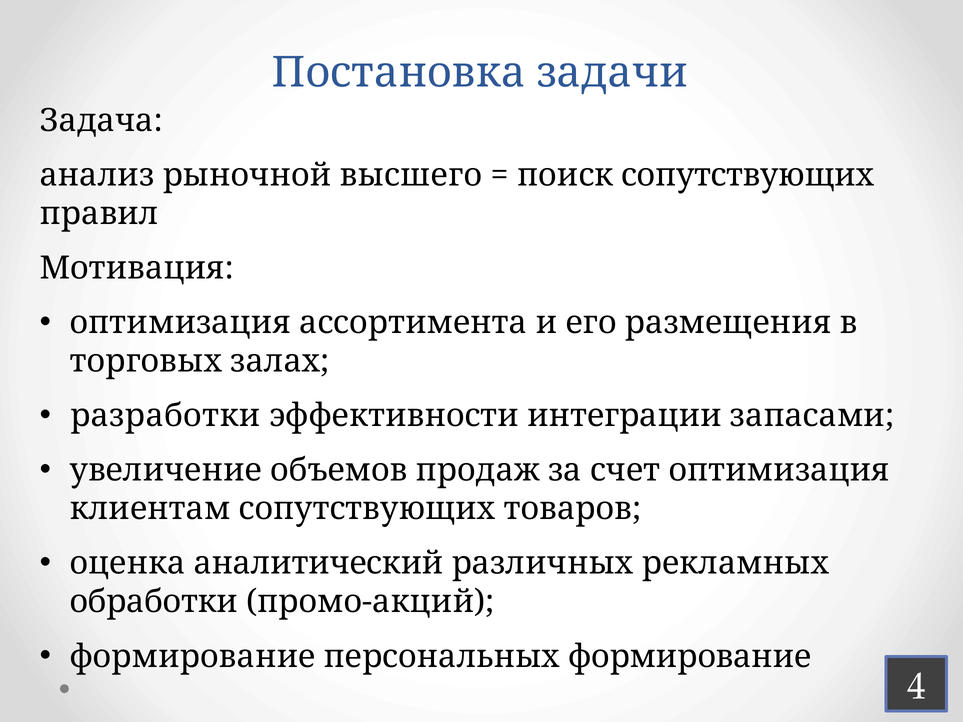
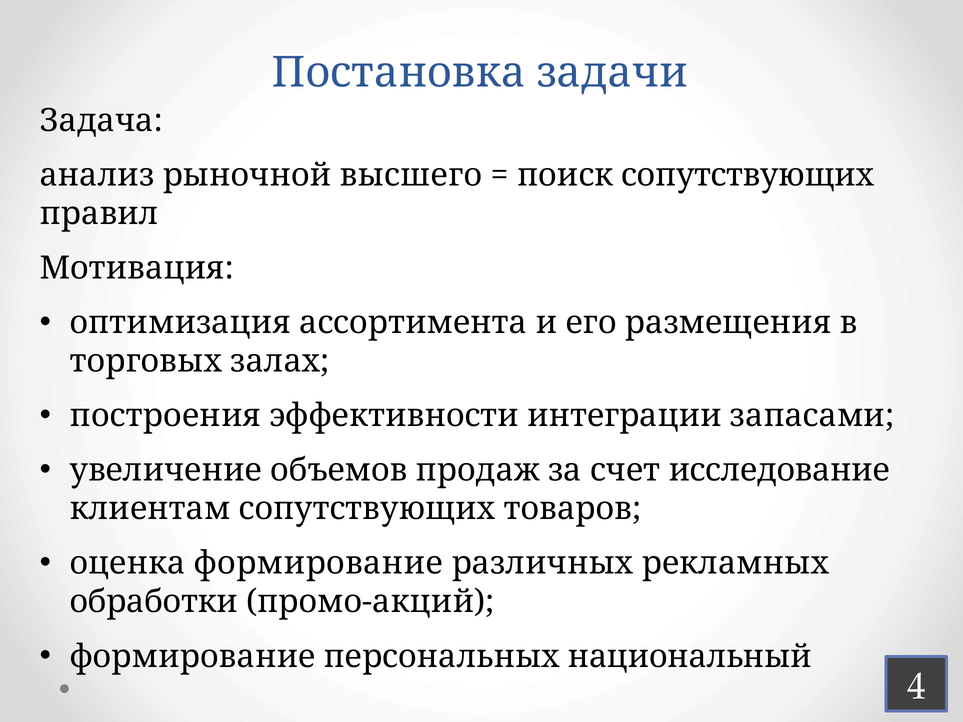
разработки: разработки -> построения (165, 416)
счет оптимизация: оптимизация -> исследование (779, 470)
оценка аналитический: аналитический -> формирование (318, 564)
персональных формирование: формирование -> национальный (690, 657)
